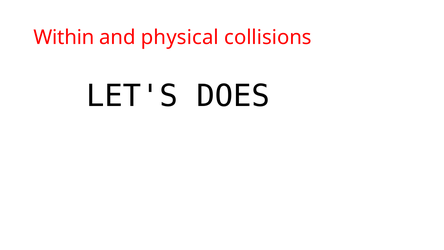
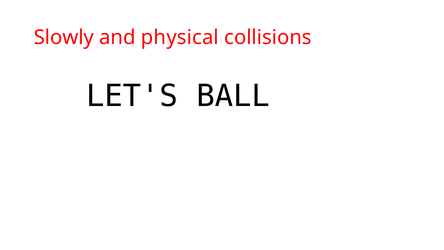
Within: Within -> Slowly (64, 37)
DOES: DOES -> BALL (233, 96)
